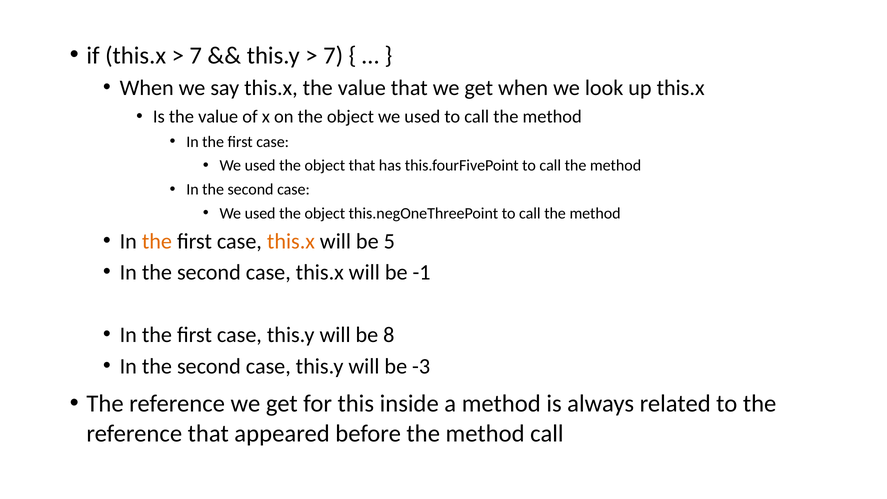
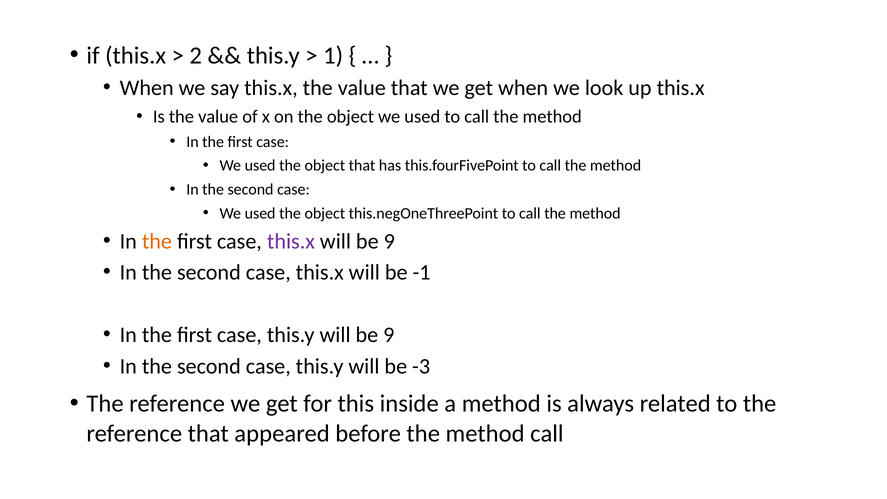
7: 7 -> 2 (196, 55)
7: 7 -> 1 (333, 55)
this.x colour: orange -> purple (291, 241)
5: 5 -> 9 (389, 241)
this.y will be 8: 8 -> 9 (389, 335)
